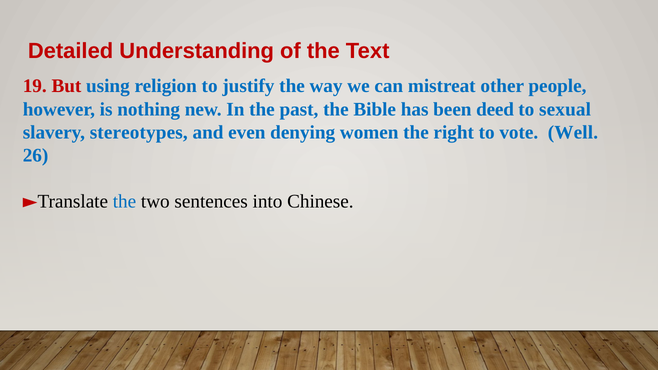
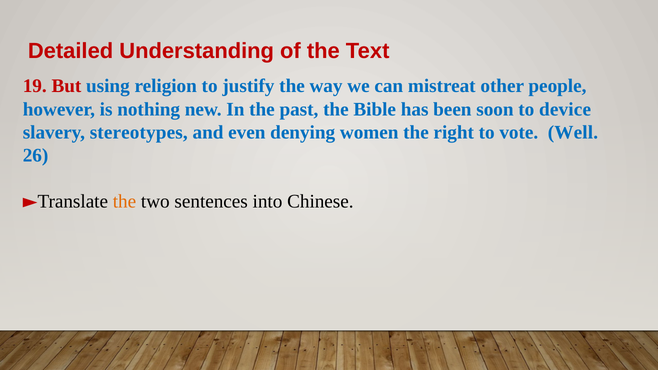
deed: deed -> soon (495, 109)
sexual: sexual -> device (565, 109)
the colour: blue -> orange (125, 201)
